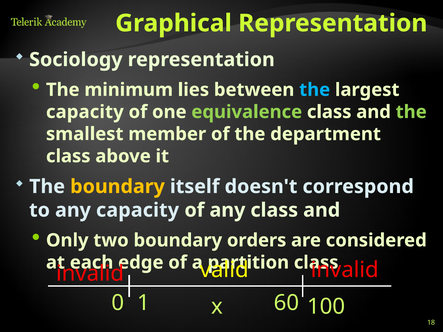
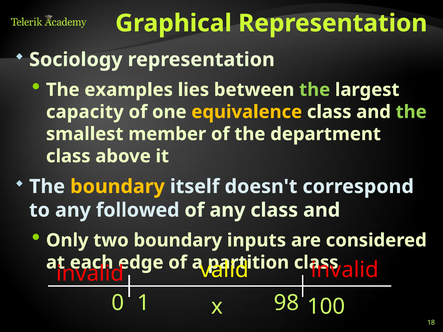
minimum: minimum -> examples (129, 90)
the colour: light blue -> light green (315, 90)
equivalence colour: light green -> yellow (247, 112)
any capacity: capacity -> followed (138, 210)
orders: orders -> inputs (256, 241)
60: 60 -> 98 (287, 303)
